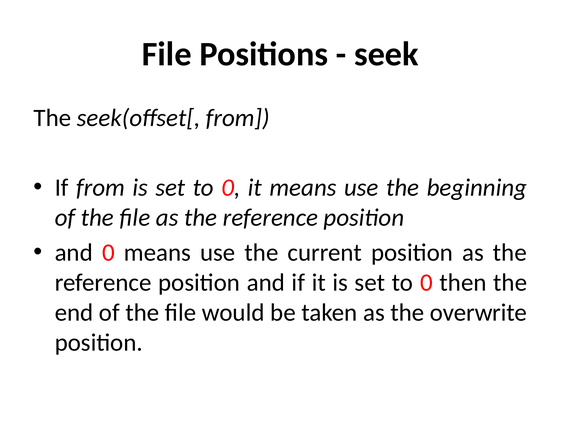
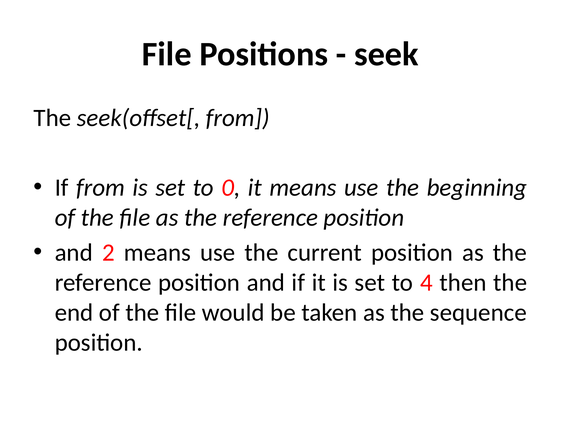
and 0: 0 -> 2 (108, 252)
0: 0 -> 4 (427, 282)
overwrite: overwrite -> sequence (478, 312)
